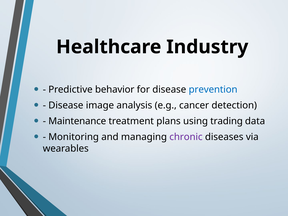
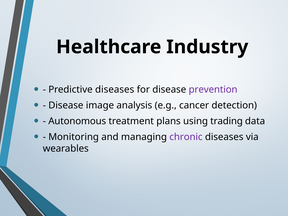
Predictive behavior: behavior -> diseases (115, 89)
prevention colour: blue -> purple (213, 89)
Maintenance: Maintenance -> Autonomous (77, 121)
